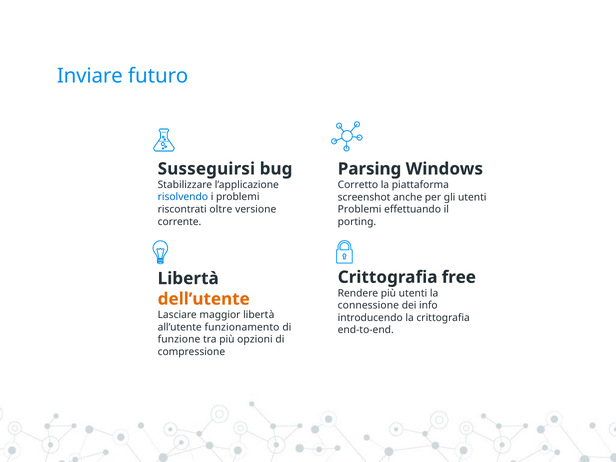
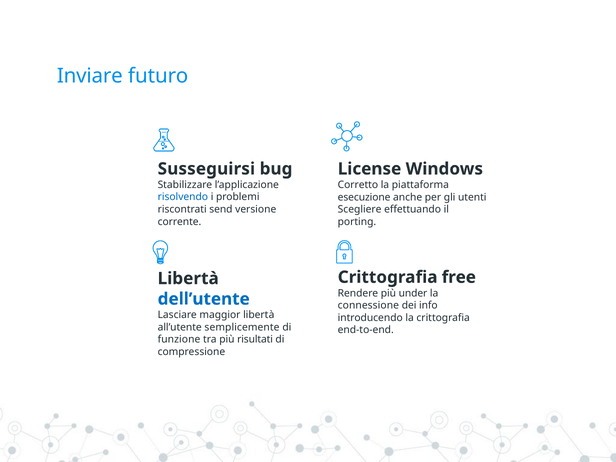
Parsing: Parsing -> License (369, 169)
screenshot: screenshot -> esecuzione (364, 197)
oltre: oltre -> send (221, 209)
Problemi: Problemi -> Scegliere (360, 209)
più utenti: utenti -> under (413, 293)
dell’utente colour: orange -> blue (204, 299)
funzionamento: funzionamento -> semplicemente (242, 327)
opzioni: opzioni -> risultati (255, 340)
